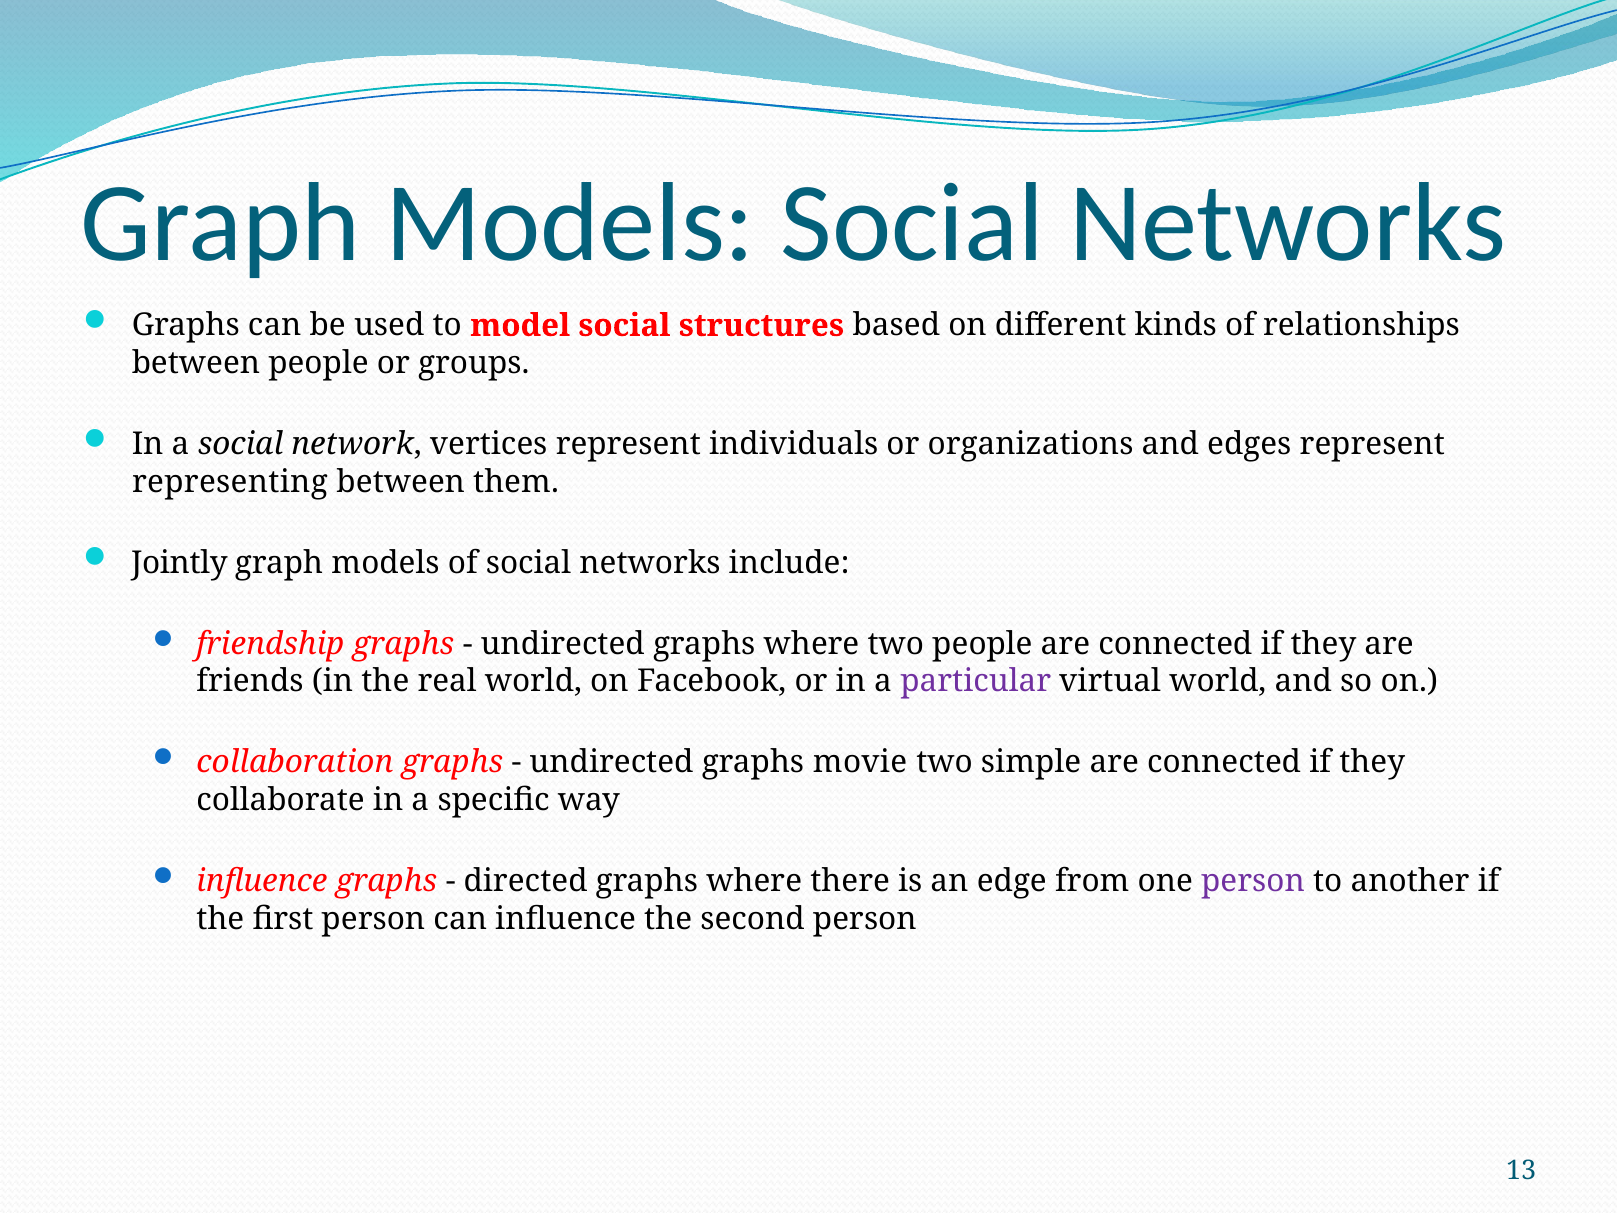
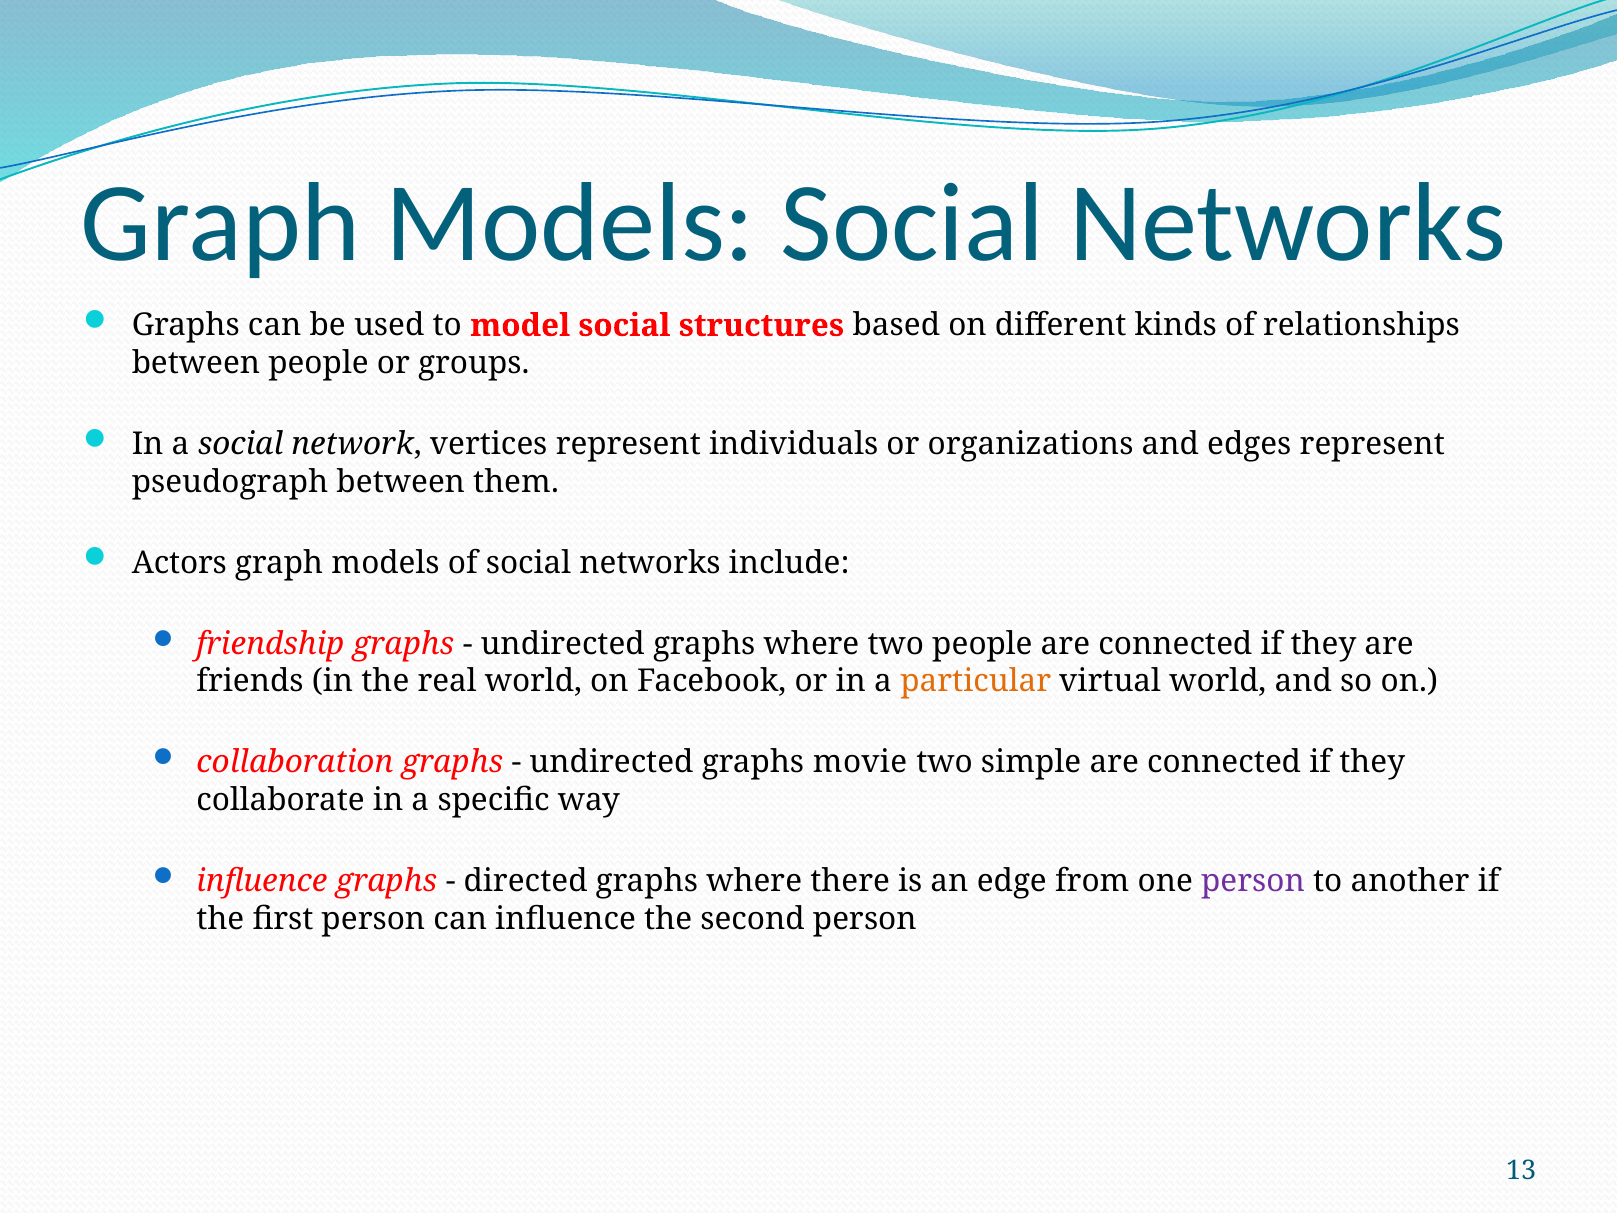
representing: representing -> pseudograph (230, 482)
Jointly: Jointly -> Actors (179, 563)
particular colour: purple -> orange (976, 681)
